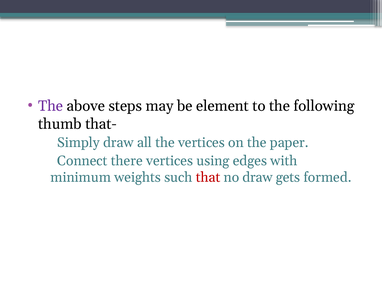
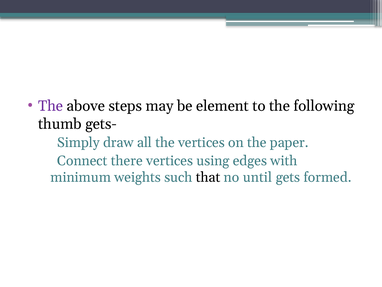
that-: that- -> gets- (101, 124)
that colour: red -> black (208, 177)
no draw: draw -> until (257, 177)
